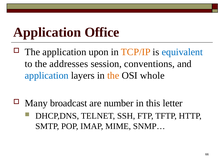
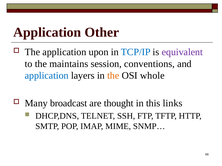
Office: Office -> Other (102, 32)
TCP/IP colour: orange -> blue (136, 52)
equivalent colour: blue -> purple (182, 52)
addresses: addresses -> maintains (69, 64)
number: number -> thought (119, 103)
letter: letter -> links (173, 103)
